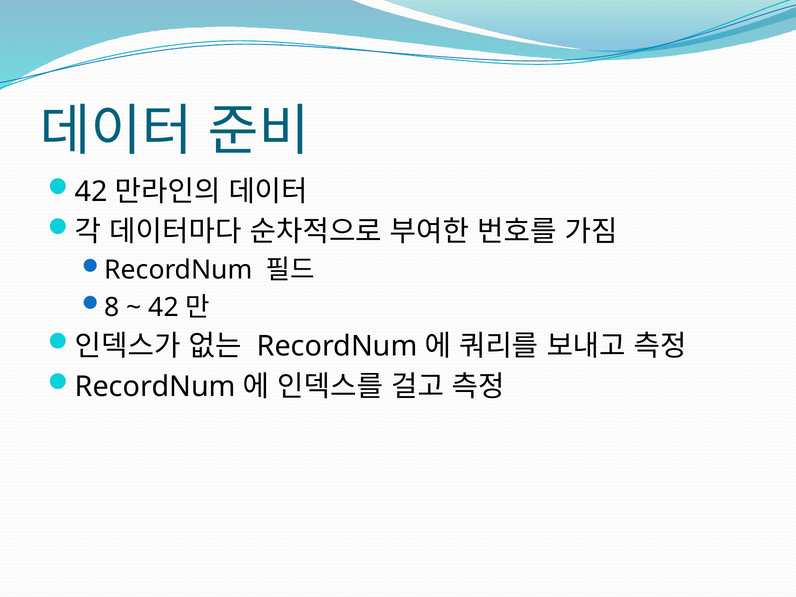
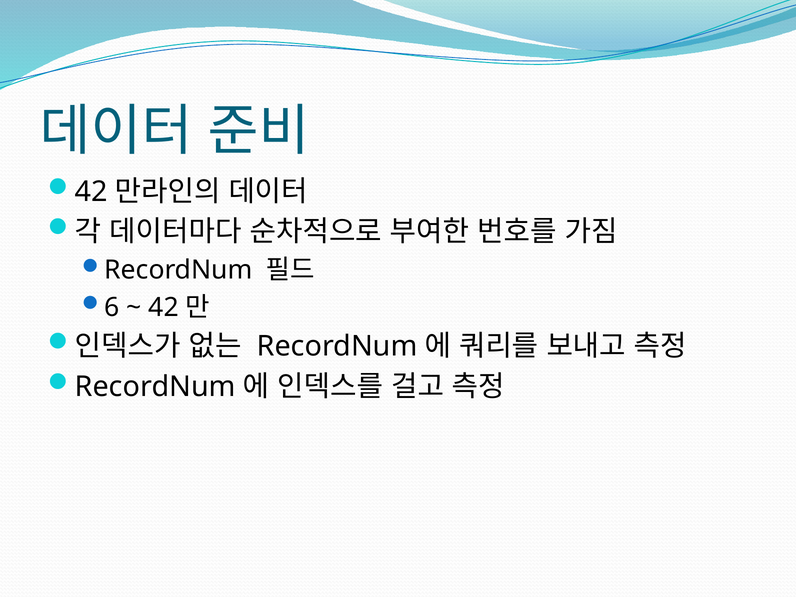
8: 8 -> 6 (112, 307)
